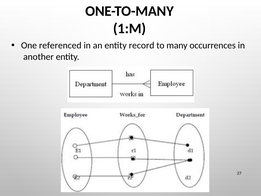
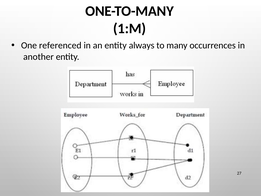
record: record -> always (142, 45)
